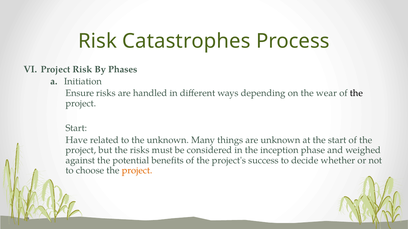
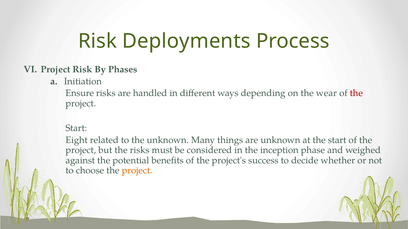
Catastrophes: Catastrophes -> Deployments (186, 41)
the colour: black -> red (356, 93)
Have: Have -> Eight (77, 140)
